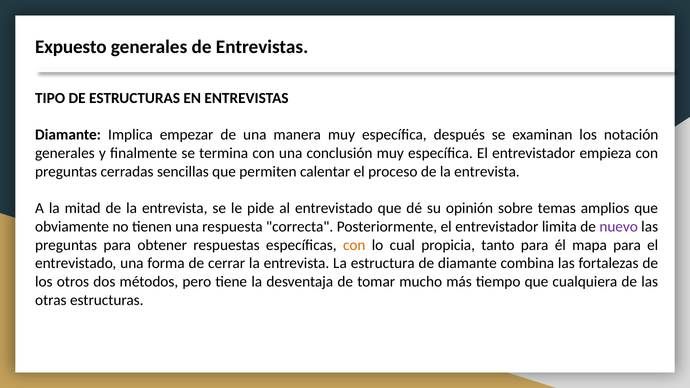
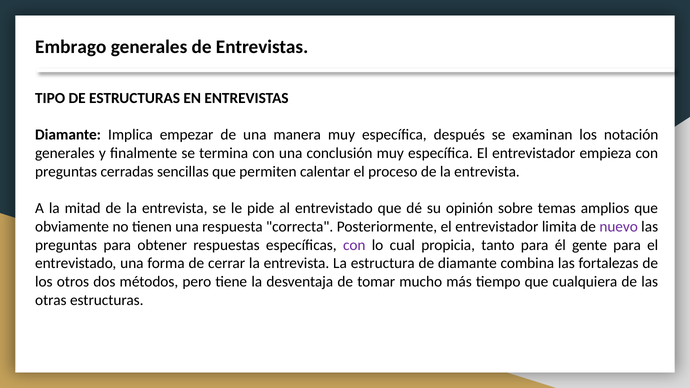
Expuesto: Expuesto -> Embrago (71, 47)
con colour: orange -> purple (354, 245)
mapa: mapa -> gente (590, 245)
